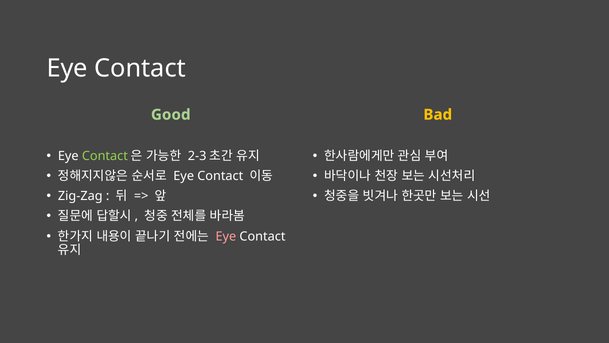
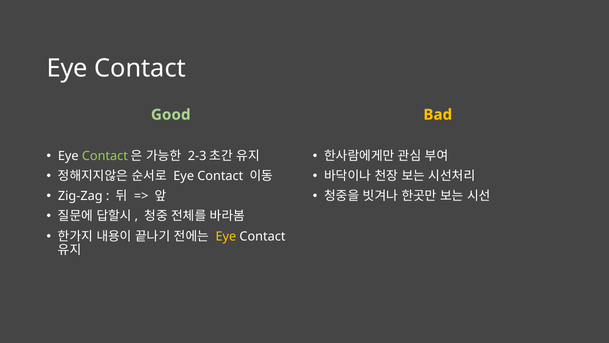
Eye colour: pink -> yellow (226, 236)
